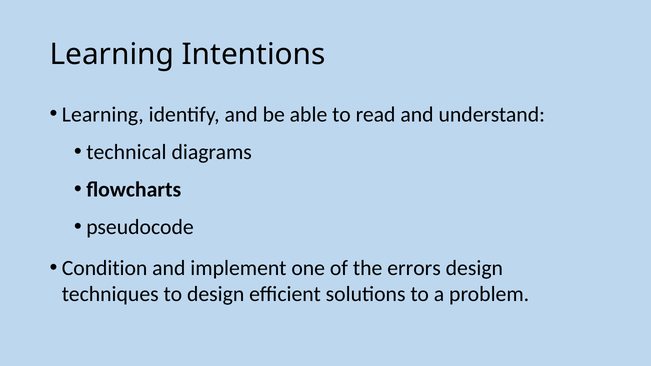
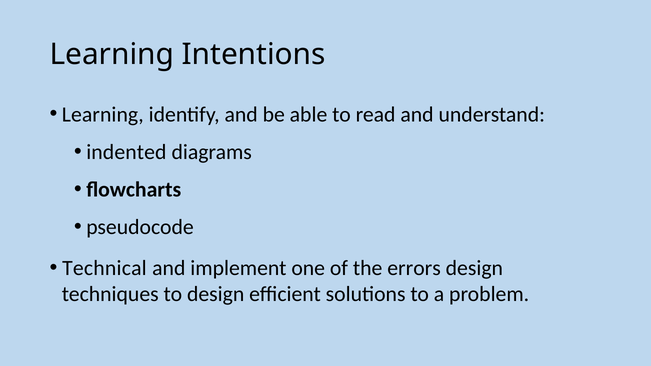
technical: technical -> indented (126, 152)
Condition: Condition -> Technical (104, 268)
